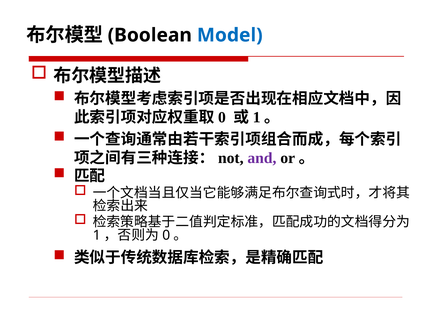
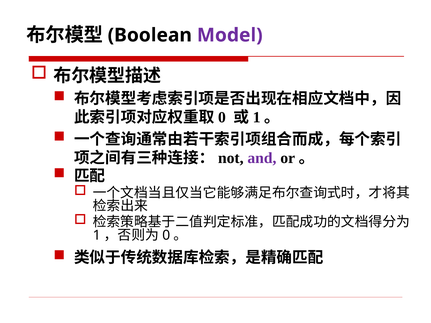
Model colour: blue -> purple (230, 35)
